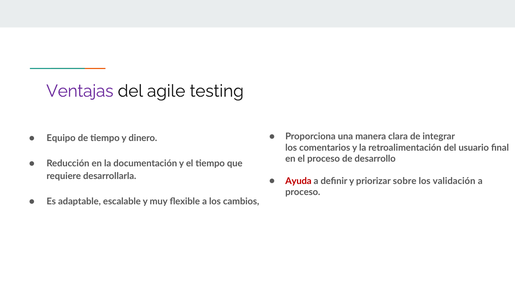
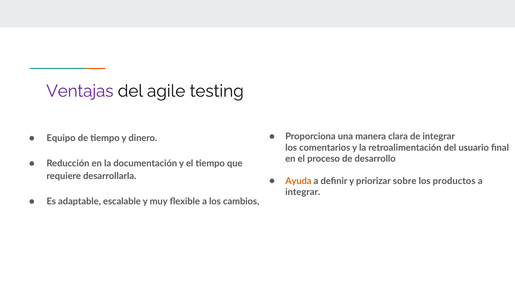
Ayuda colour: red -> orange (298, 181)
validación: validación -> productos (454, 181)
proceso: proceso -> integrar (303, 192)
